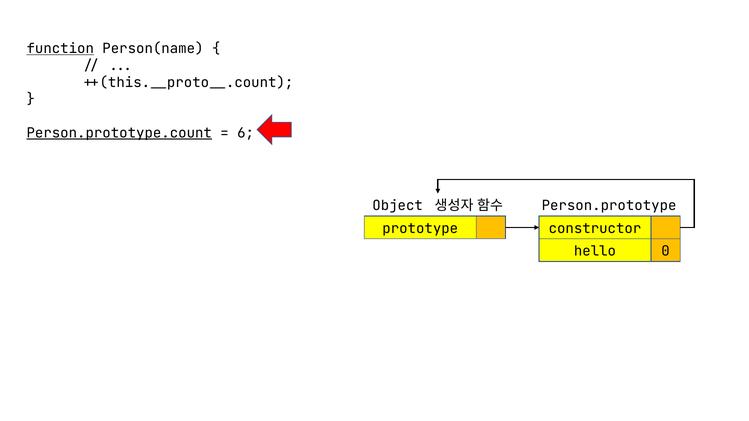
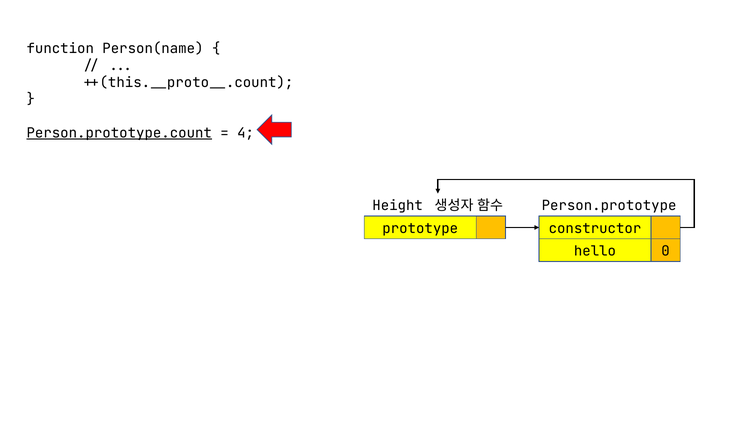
function underline: present -> none (60, 49)
6: 6 -> 4 (246, 133)
Object: Object -> Height (398, 206)
